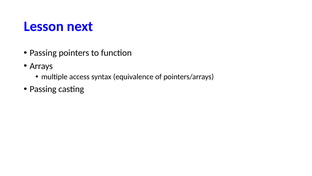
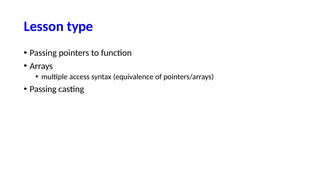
next: next -> type (80, 26)
